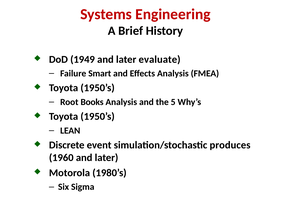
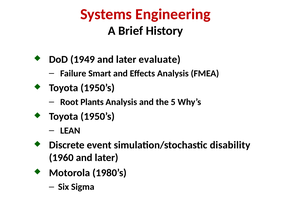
Books: Books -> Plants (92, 102)
produces: produces -> disability (230, 145)
